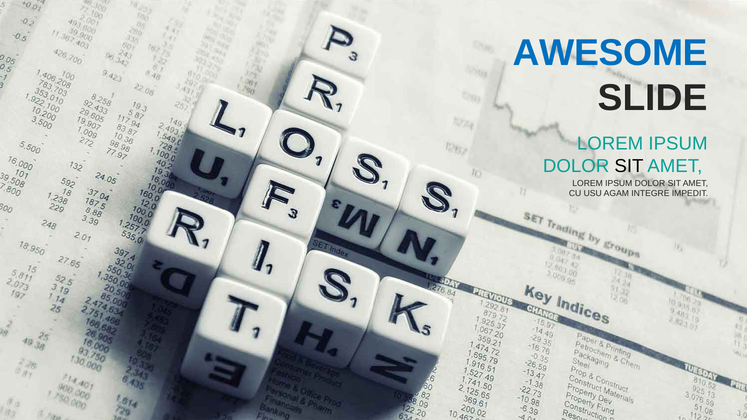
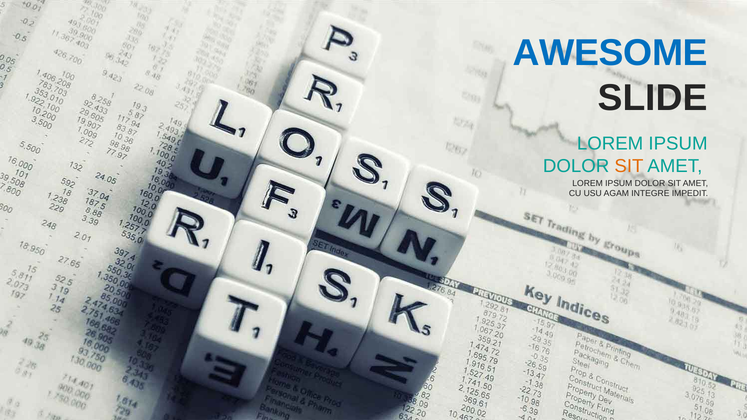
SIT colour: black -> orange (629, 166)
